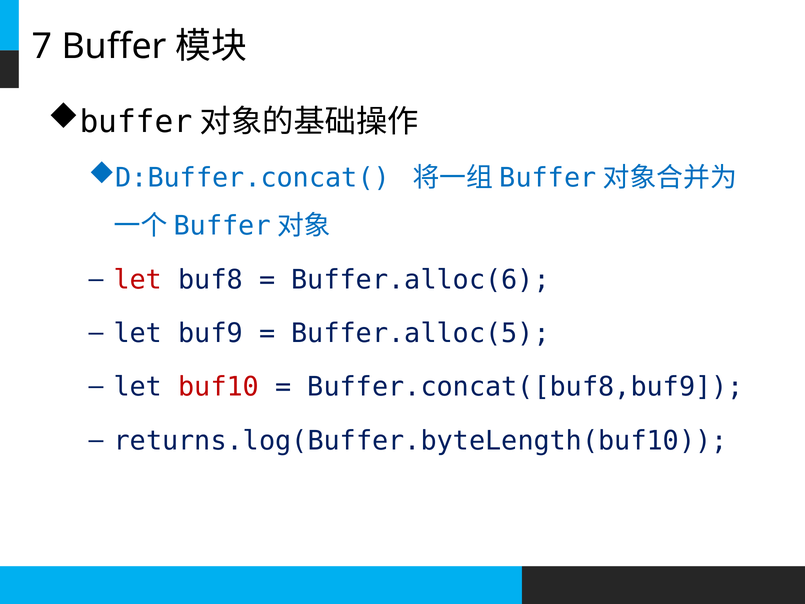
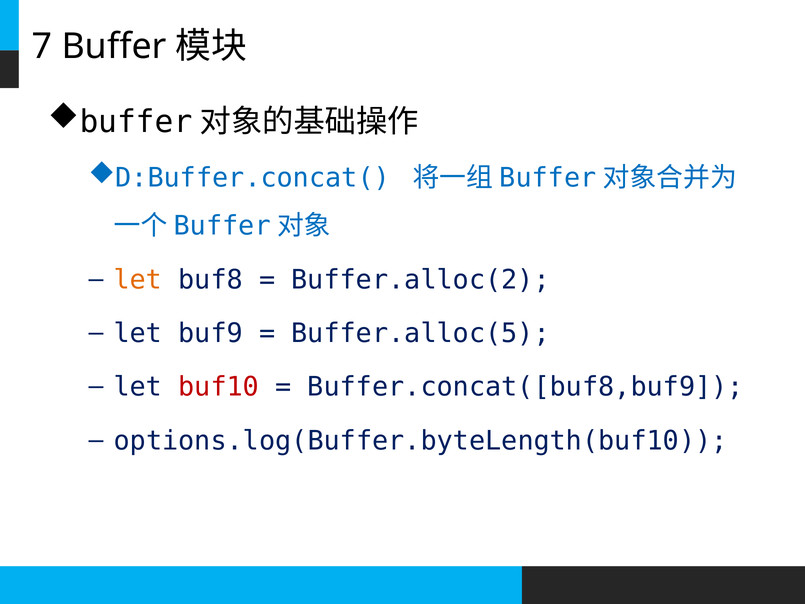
let colour: red -> orange (138, 280)
Buffer.alloc(6: Buffer.alloc(6 -> Buffer.alloc(2 (421, 280)
returns.log(Buffer.byteLength(buf10: returns.log(Buffer.byteLength(buf10 -> options.log(Buffer.byteLength(buf10 (421, 441)
